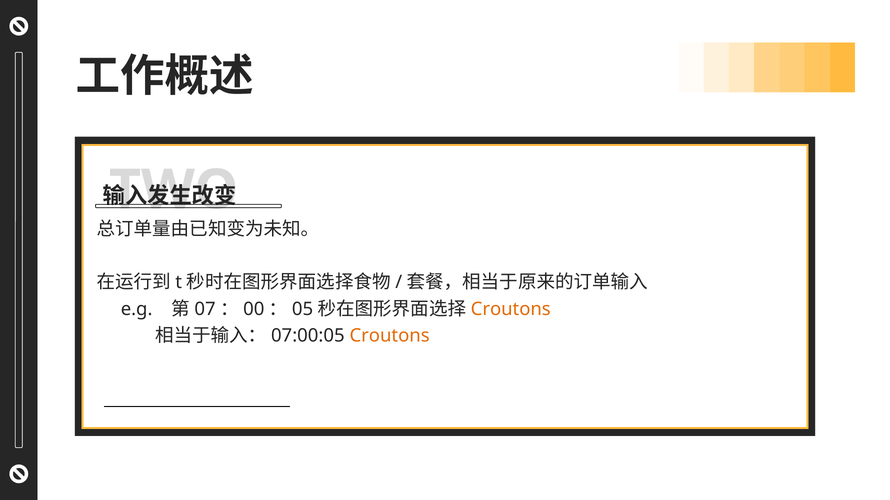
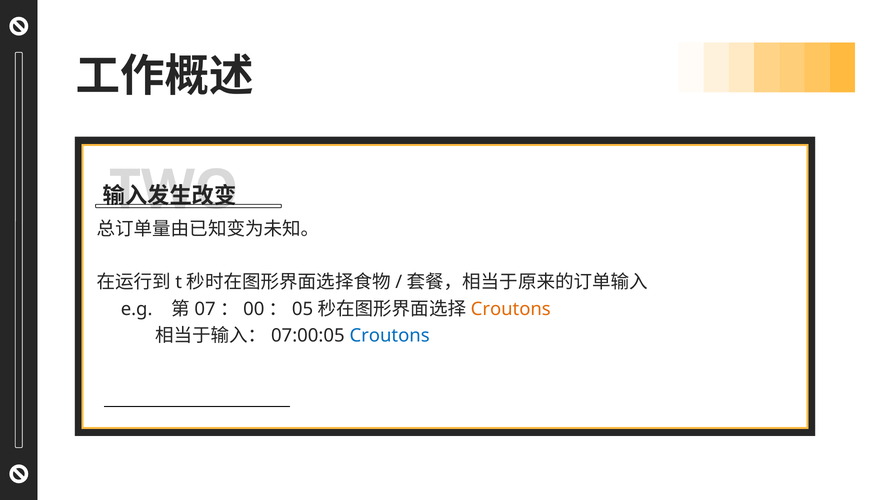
Croutons colour: orange -> blue (390, 336)
